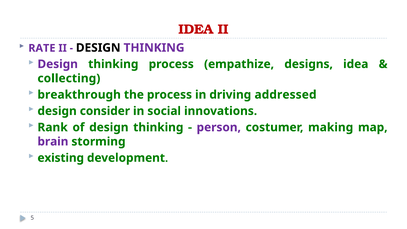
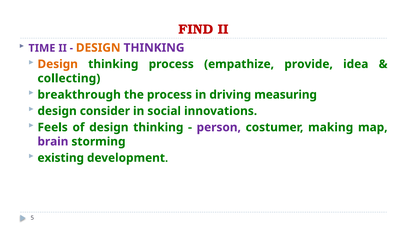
IDEA: IDEA -> FIND (196, 29)
RATE: RATE -> TIME (42, 48)
DESIGN colour: black -> orange (98, 48)
Design colour: purple -> orange (58, 64)
designs: designs -> provide (309, 64)
addressed: addressed -> measuring (286, 95)
Rank: Rank -> Feels (53, 127)
